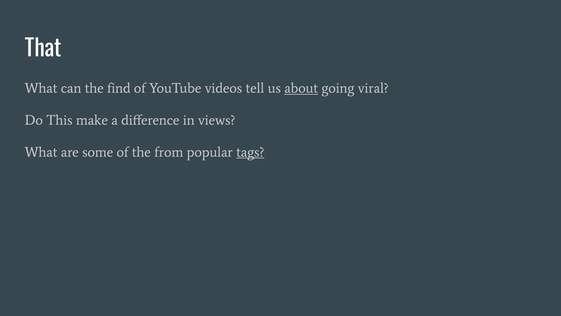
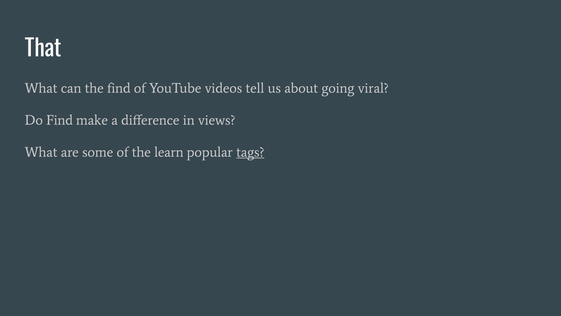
about underline: present -> none (301, 88)
Do This: This -> Find (60, 120)
from: from -> learn (169, 152)
